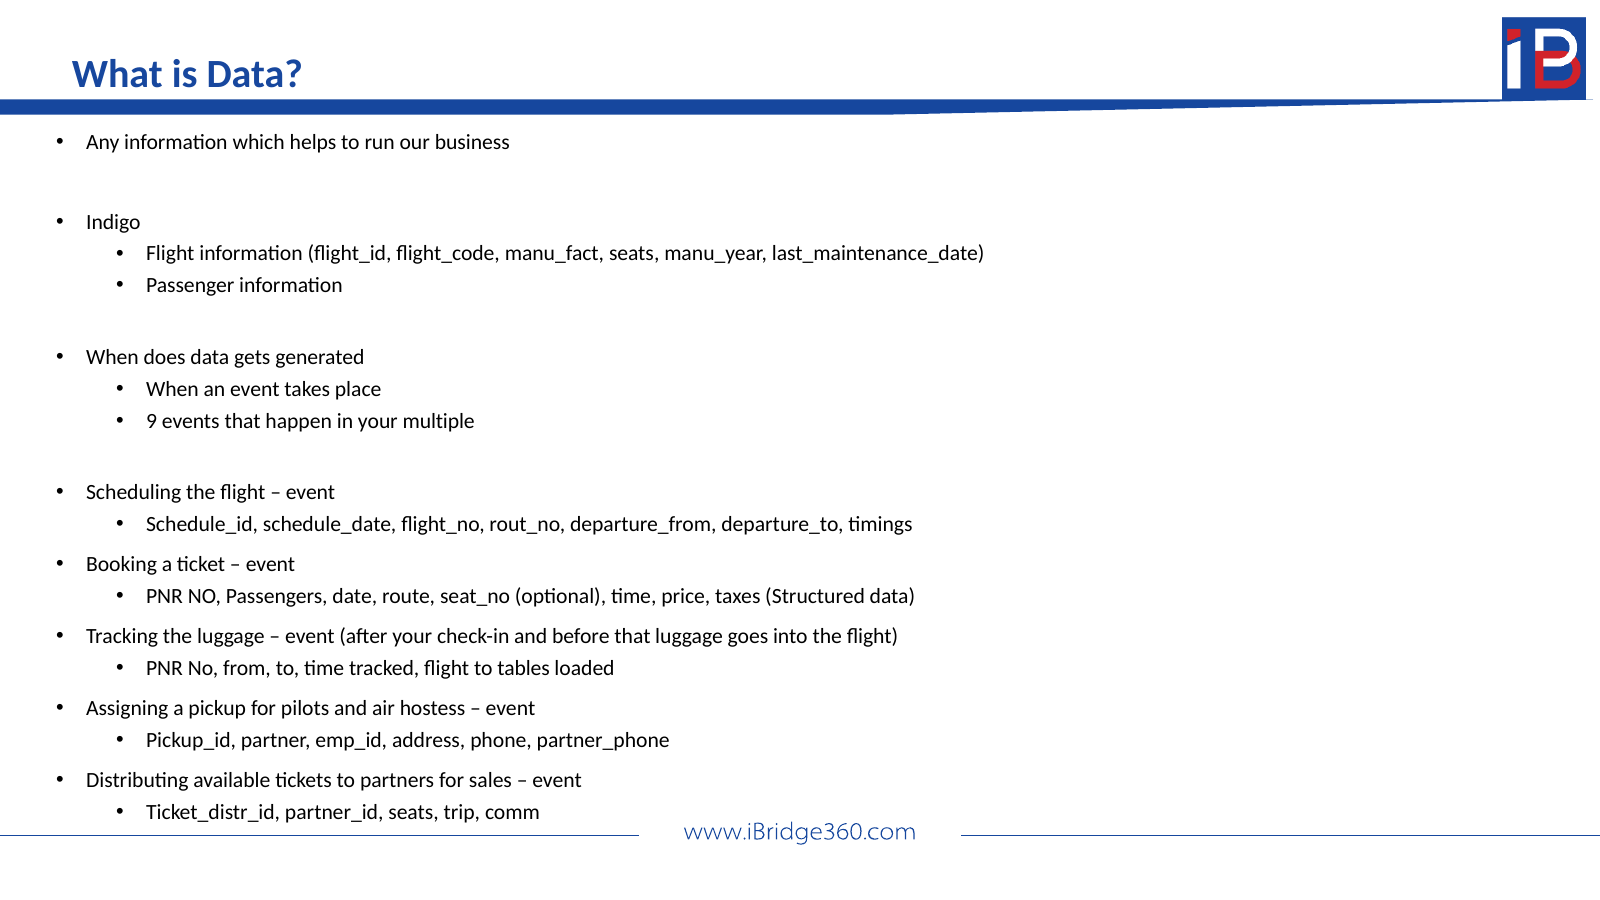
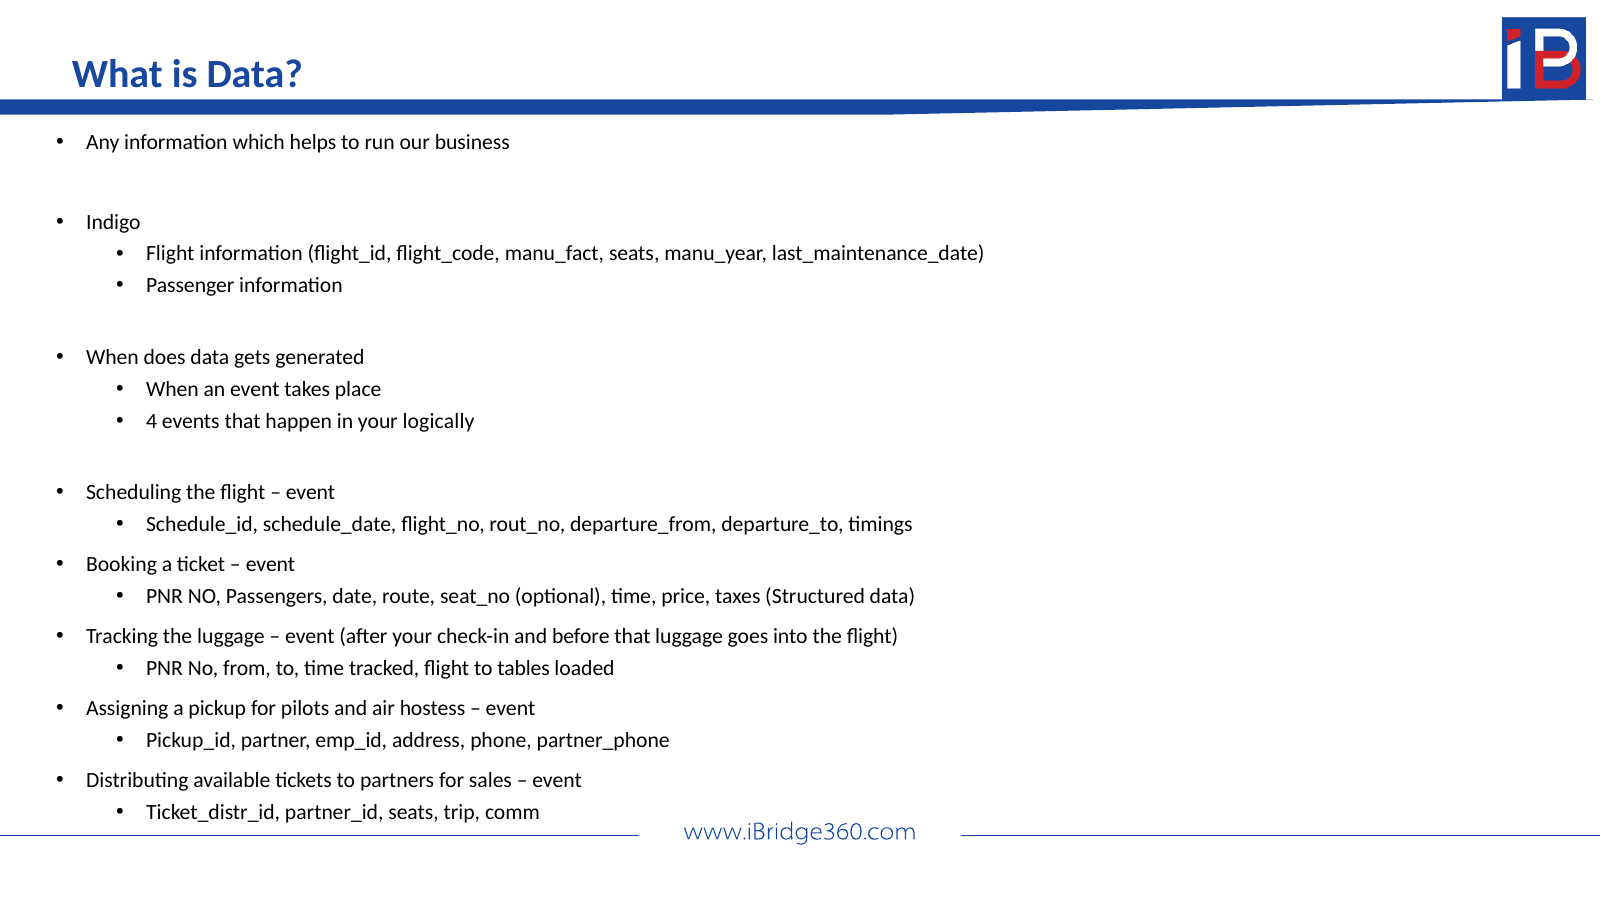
9: 9 -> 4 (152, 421)
multiple: multiple -> logically (439, 421)
